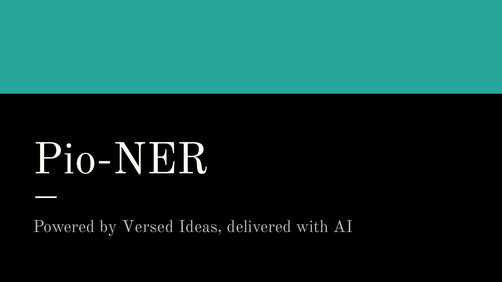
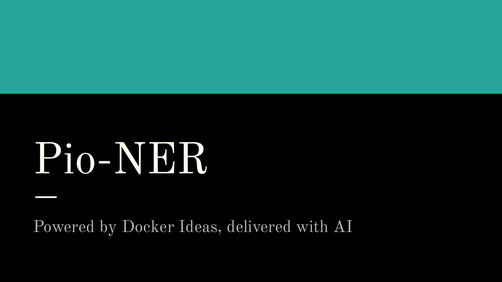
Versed: Versed -> Docker (148, 227)
